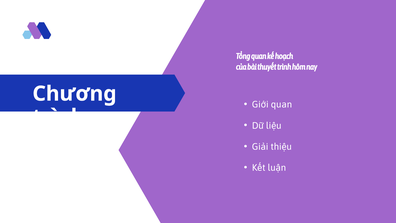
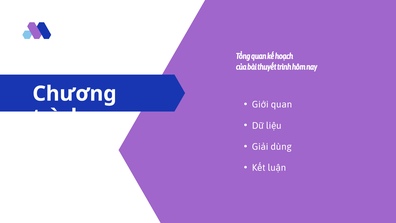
thiệu: thiệu -> dùng (281, 147)
